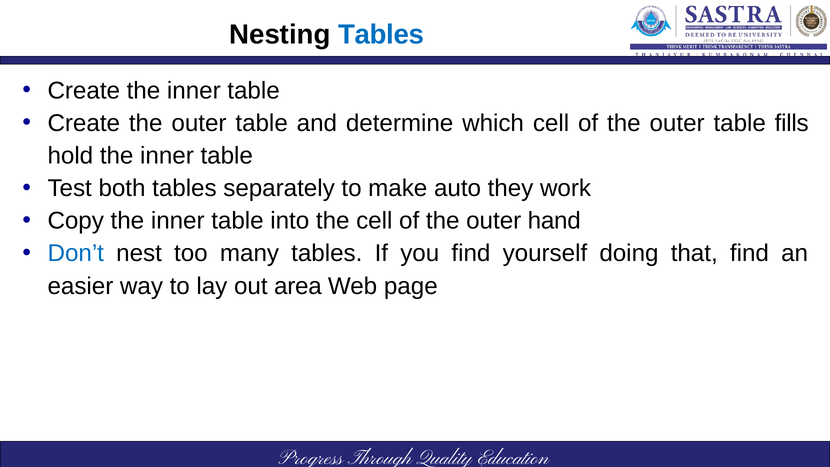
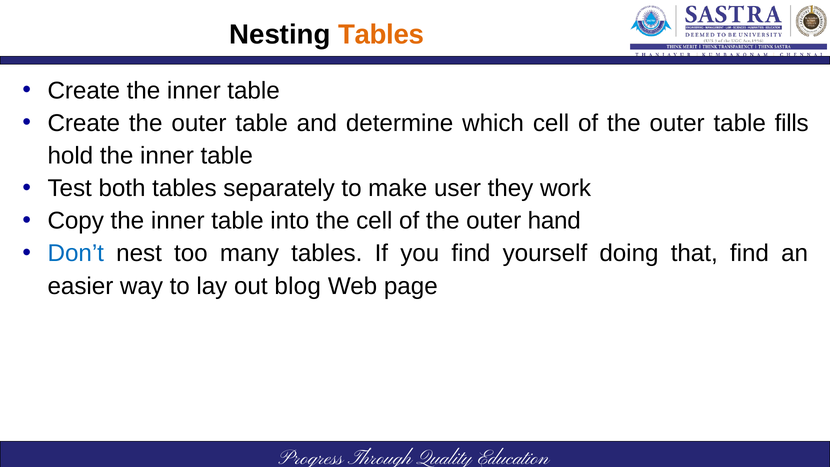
Tables colour: blue -> orange (381, 34)
auto: auto -> user (458, 188)
area: area -> blog (298, 286)
